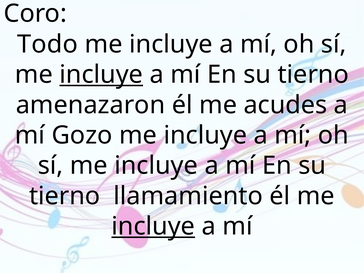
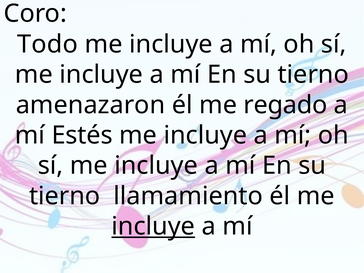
incluye underline: present -> none (101, 75)
acudes: acudes -> regado (285, 105)
Gozo: Gozo -> Estés (82, 135)
